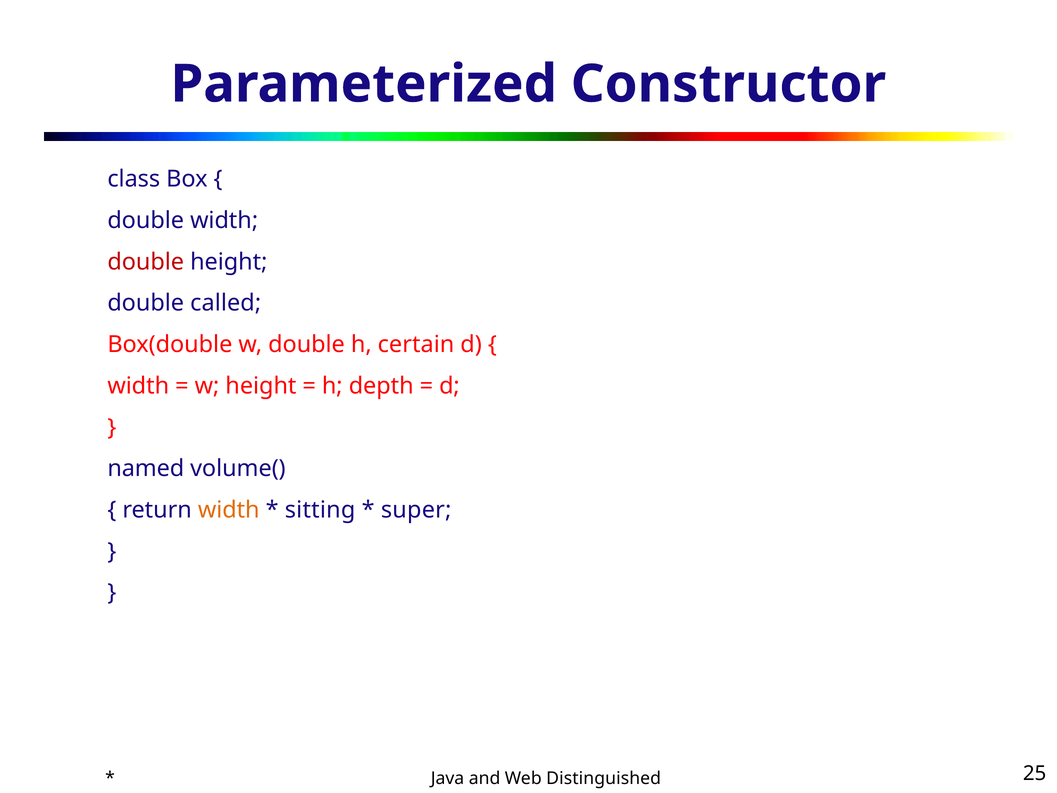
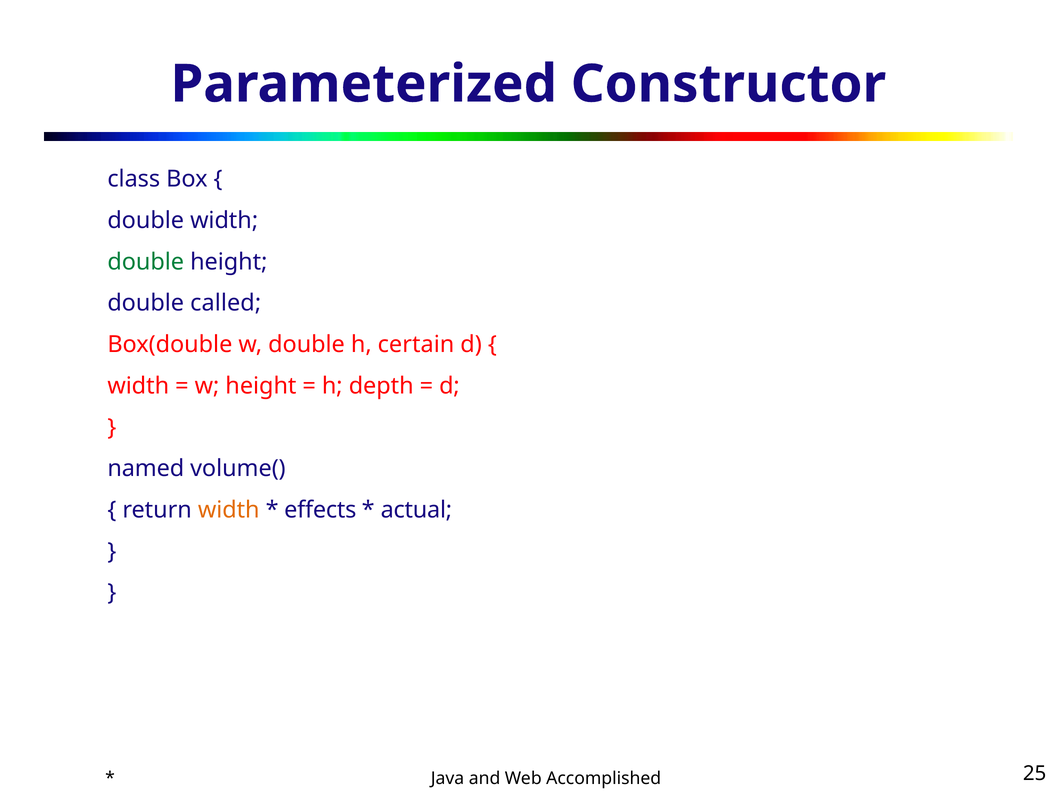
double colour: red -> green (146, 262)
sitting: sitting -> effects (320, 510)
super: super -> actual (416, 510)
Distinguished: Distinguished -> Accomplished (604, 778)
